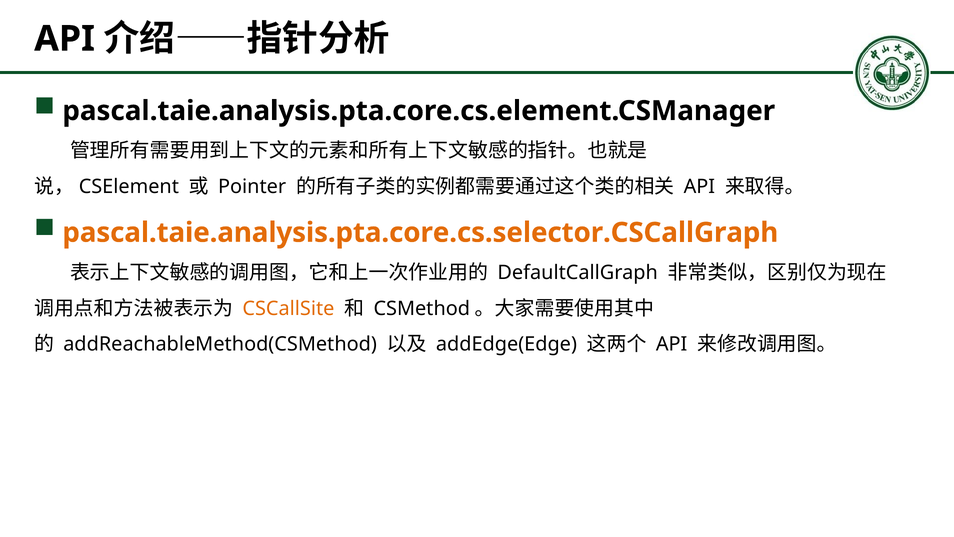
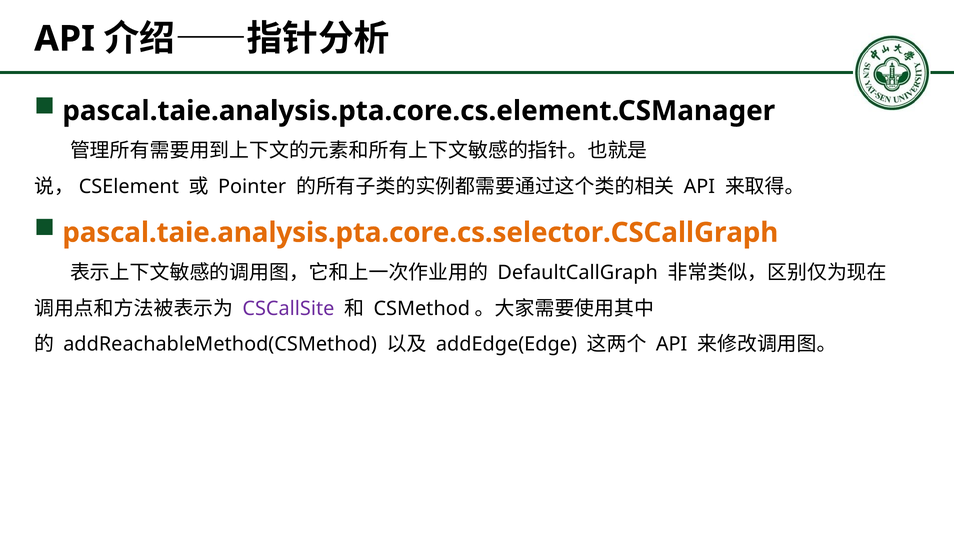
CSCallSite colour: orange -> purple (288, 308)
